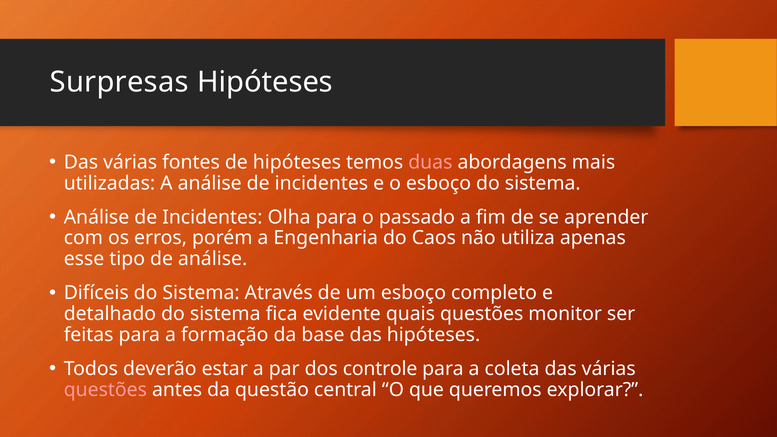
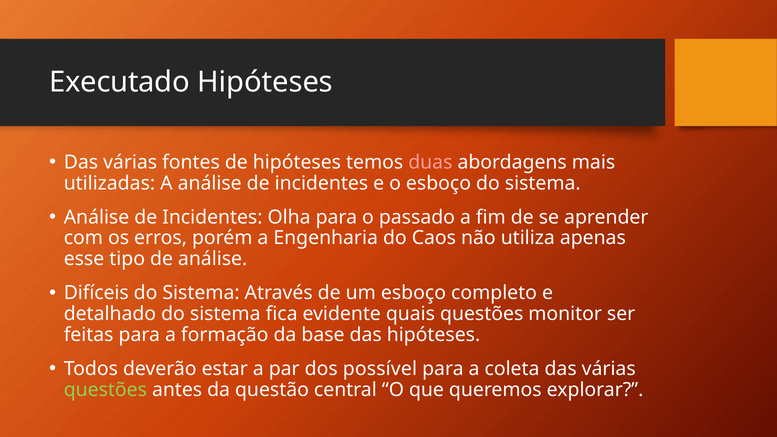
Surpresas: Surpresas -> Executado (119, 82)
controle: controle -> possível (380, 369)
questões colour: pink -> light green (105, 390)
